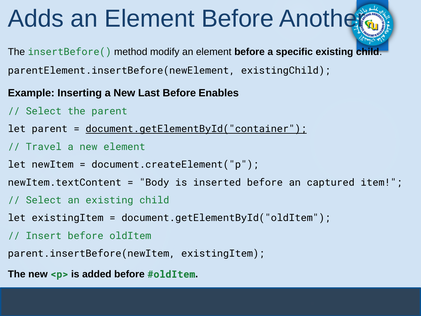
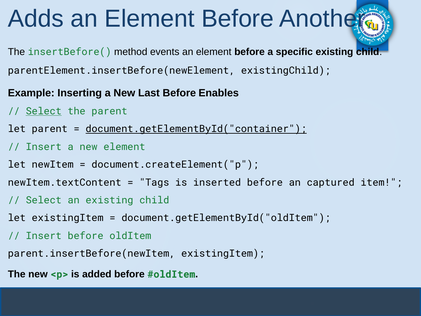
modify: modify -> events (165, 52)
Select underline: none -> present (44, 111)
Travel: Travel -> Insert (44, 147)
Body: Body -> Tags (154, 182)
